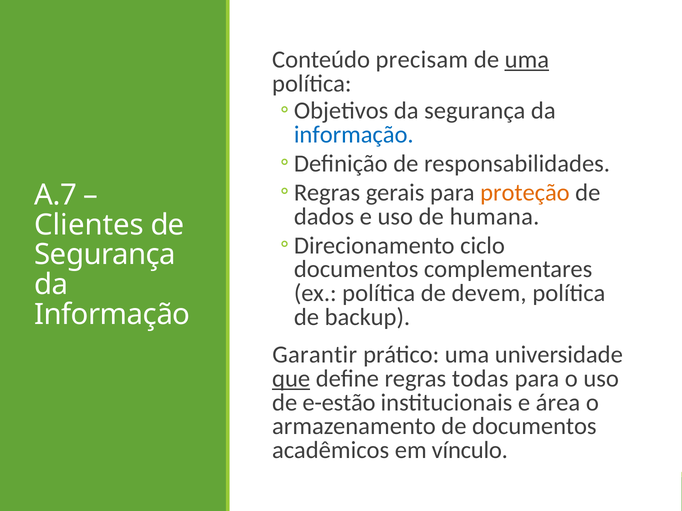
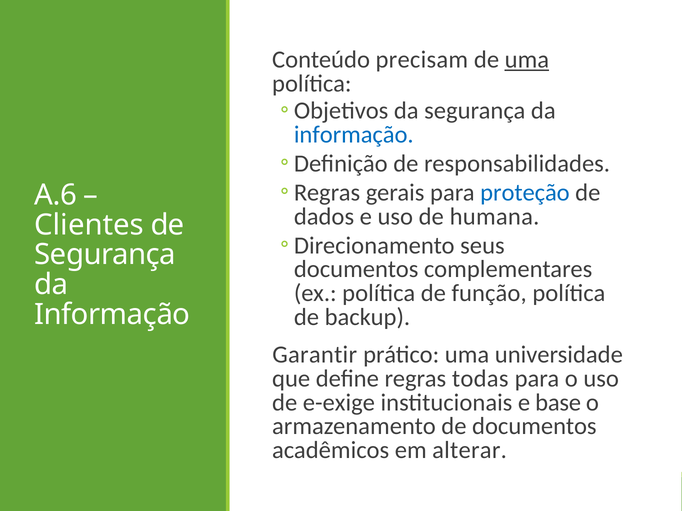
proteção colour: orange -> blue (525, 193)
A.7: A.7 -> A.6 (56, 195)
ciclo: ciclo -> seus (482, 246)
devem: devem -> função (489, 294)
que underline: present -> none (291, 379)
e-estão: e-estão -> e-exige (339, 403)
área: área -> base (558, 403)
vínculo: vínculo -> alterar (470, 451)
